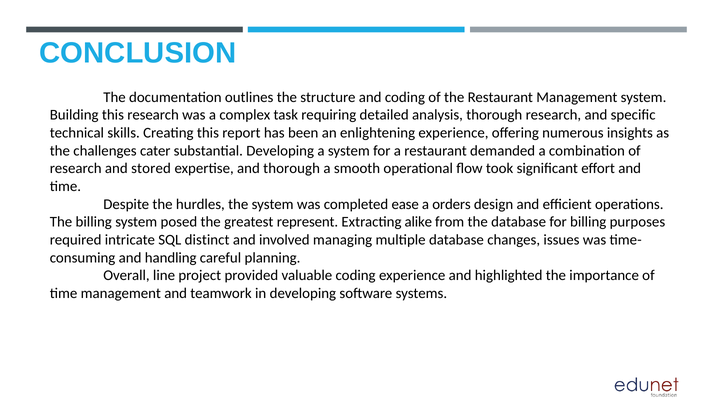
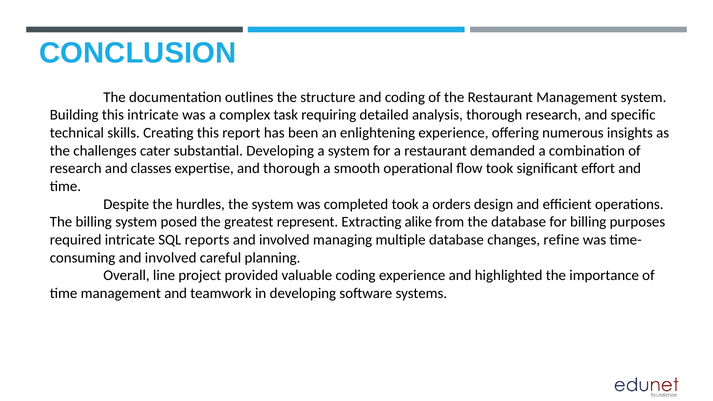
this research: research -> intricate (153, 115)
stored: stored -> classes (151, 169)
completed ease: ease -> took (405, 204)
distinct: distinct -> reports (207, 240)
issues: issues -> refine (561, 240)
handling: handling -> involved (171, 258)
